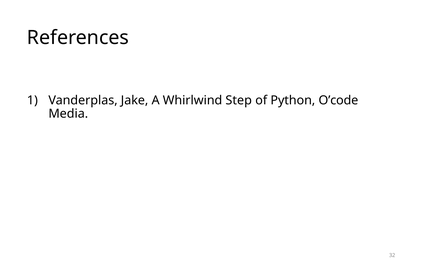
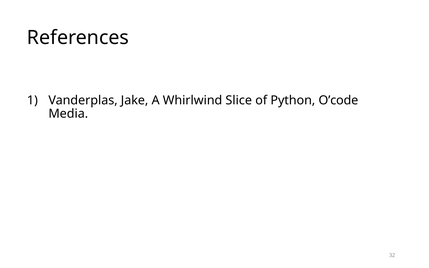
Step: Step -> Slice (239, 100)
